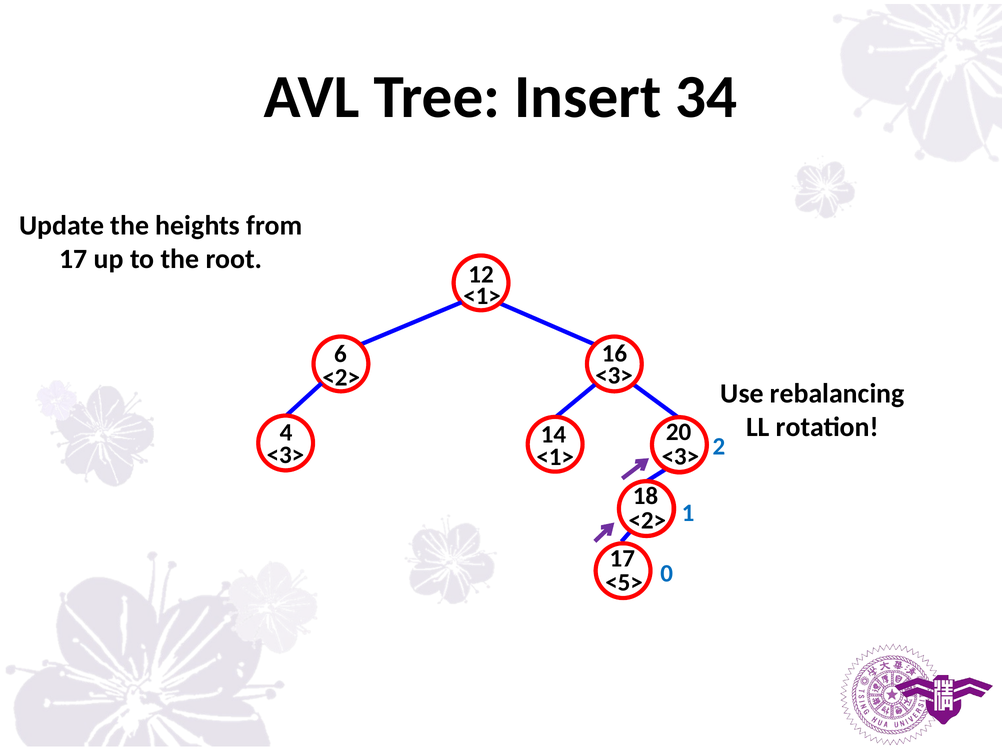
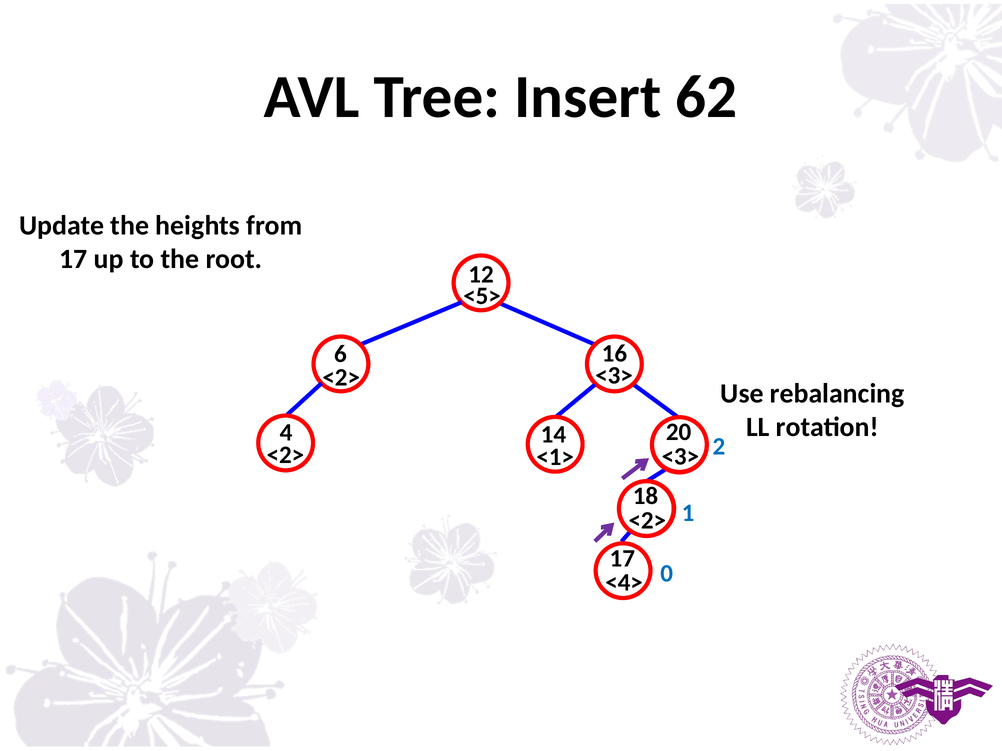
34: 34 -> 62 (706, 97)
<1>: <1> -> <5> (482, 296)
<3>: <3> -> <2> (285, 455)
<5>: <5> -> <4> (624, 583)
